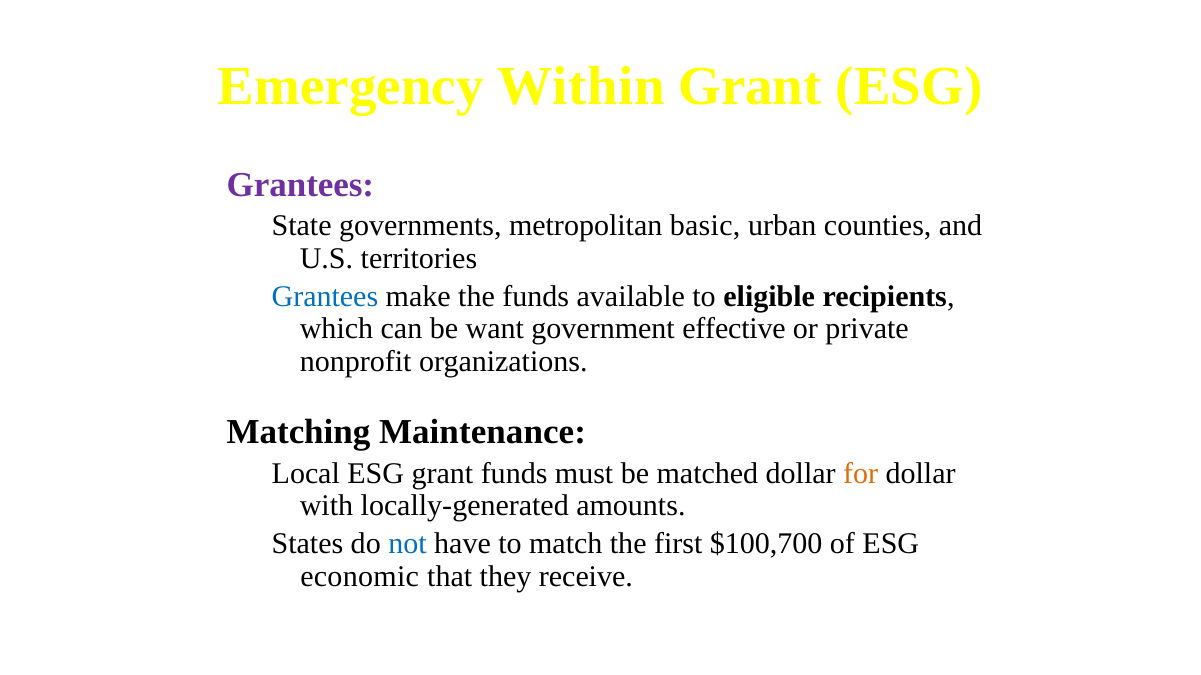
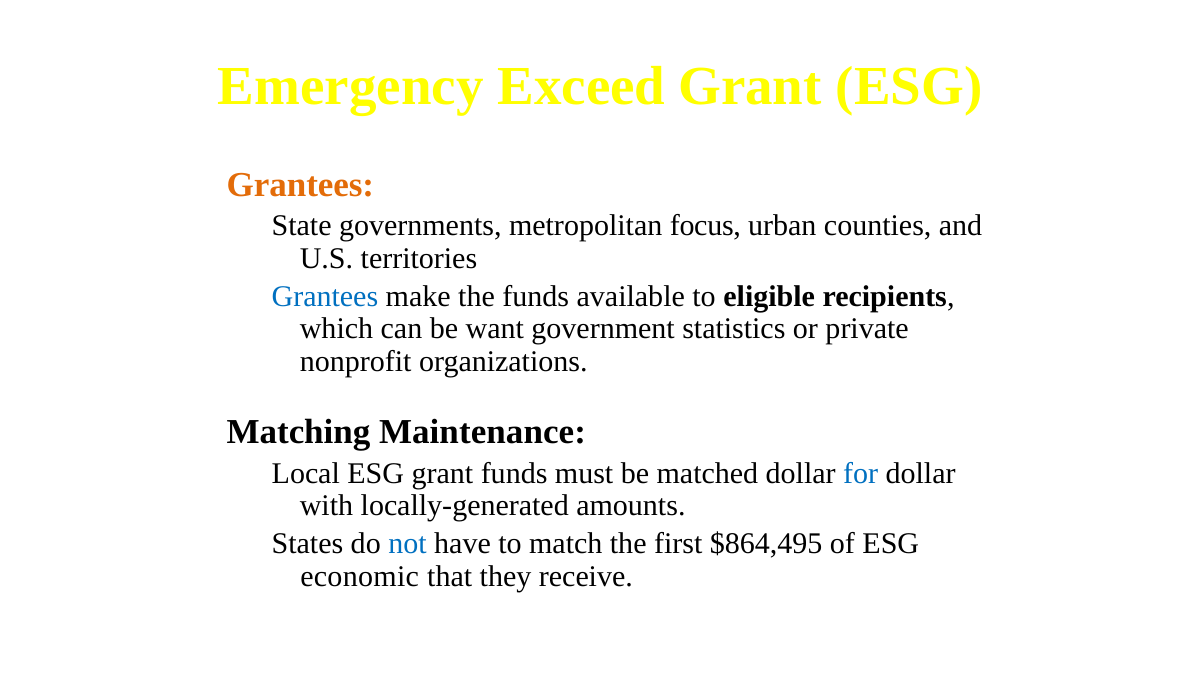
Within: Within -> Exceed (581, 86)
Grantees colour: purple -> orange (300, 185)
basic: basic -> focus (705, 226)
effective: effective -> statistics (734, 329)
for colour: orange -> blue (861, 474)
$100,700: $100,700 -> $864,495 (766, 544)
